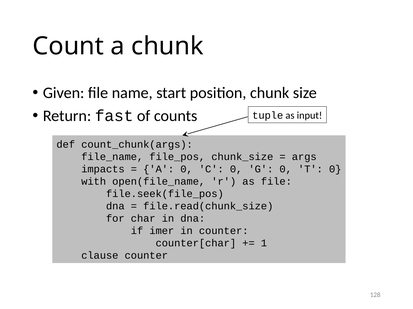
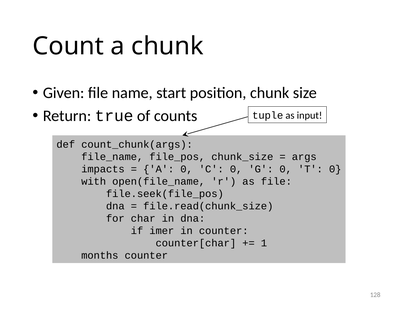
fast: fast -> true (114, 116)
clause: clause -> months (100, 256)
